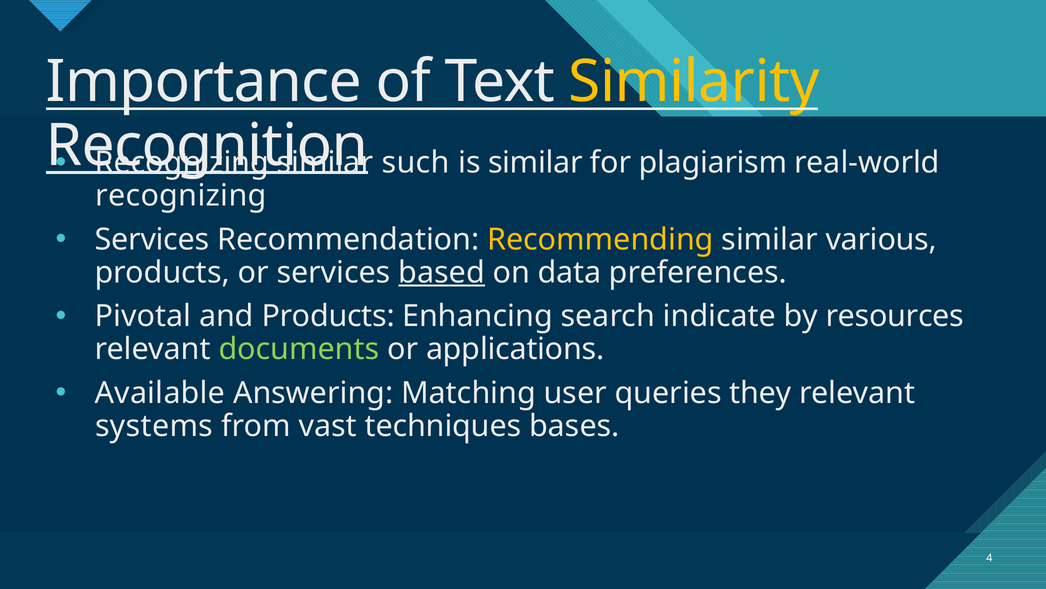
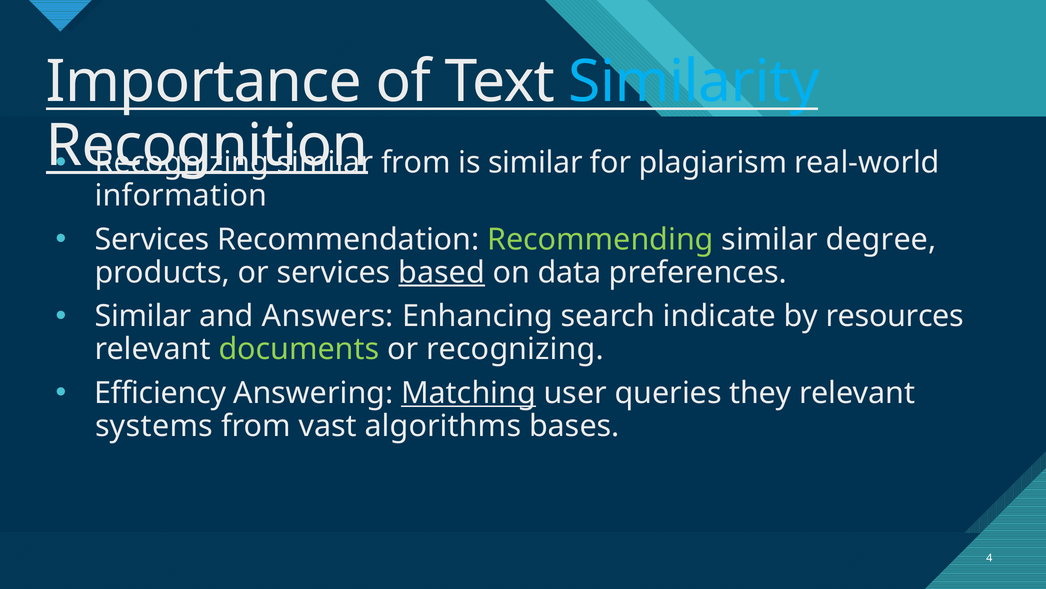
Similarity colour: yellow -> light blue (694, 82)
such: such -> from (416, 163)
recognizing: recognizing -> information (181, 195)
Recommending colour: yellow -> light green (600, 239)
various: various -> degree (881, 239)
Pivotal: Pivotal -> Similar (143, 316)
and Products: Products -> Answers (328, 316)
or applications: applications -> recognizing (515, 349)
Available: Available -> Efficiency (160, 393)
Matching underline: none -> present (468, 393)
techniques: techniques -> algorithms (443, 426)
